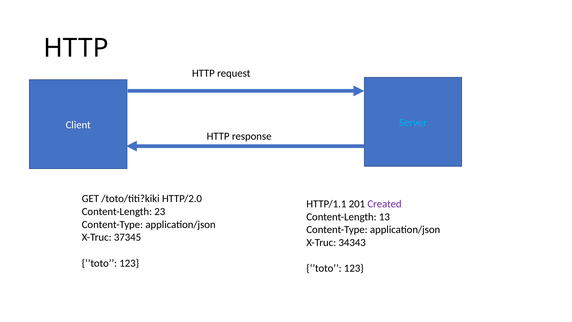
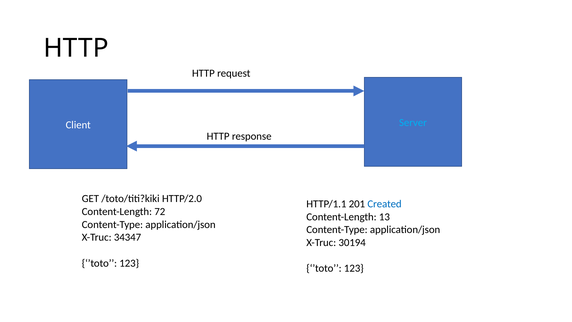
Created colour: purple -> blue (385, 204)
23: 23 -> 72 (160, 211)
37345: 37345 -> 34347 (128, 237)
34343: 34343 -> 30194 (352, 242)
